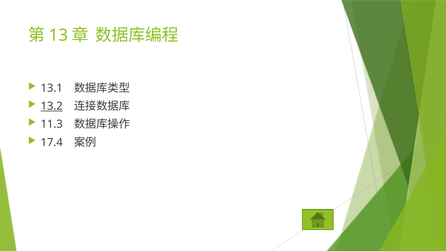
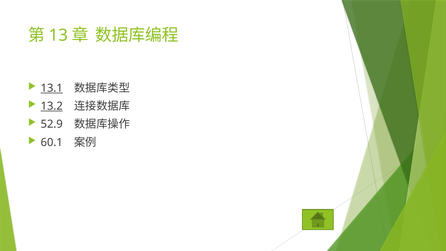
13.1 underline: none -> present (52, 88)
11.3: 11.3 -> 52.9 (52, 124)
17.4: 17.4 -> 60.1 (52, 142)
